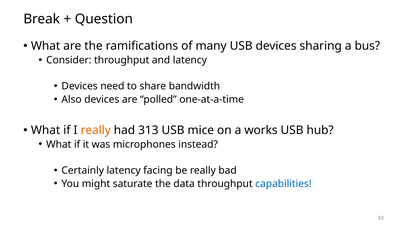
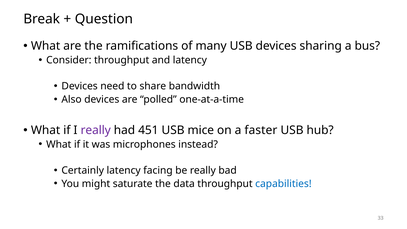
really colour: orange -> purple (96, 130)
313: 313 -> 451 (148, 130)
works: works -> faster (261, 130)
